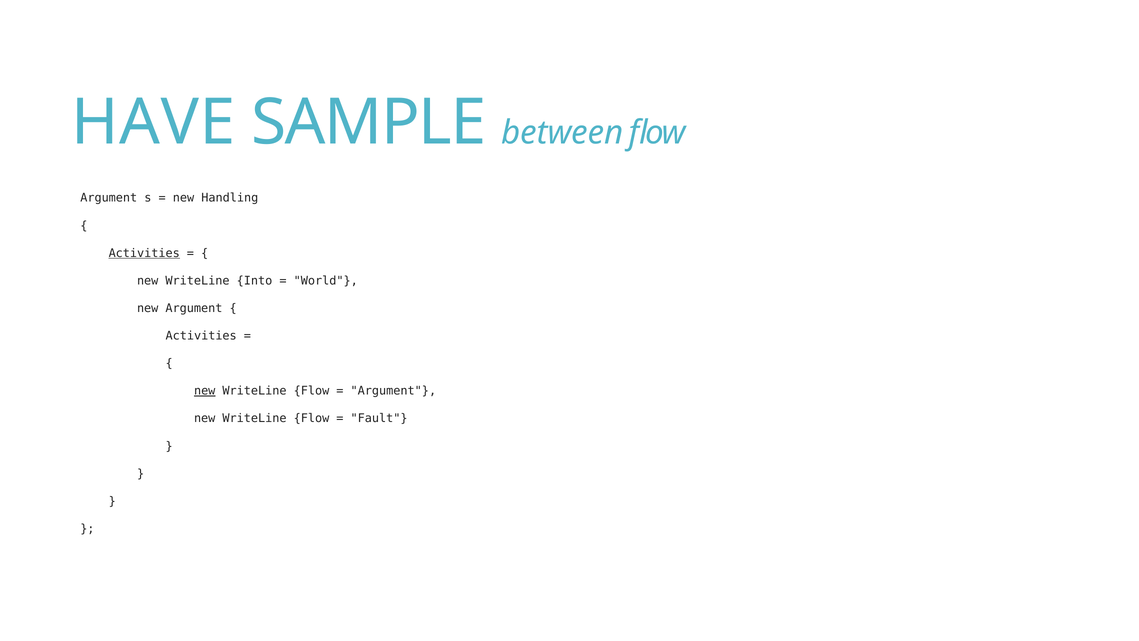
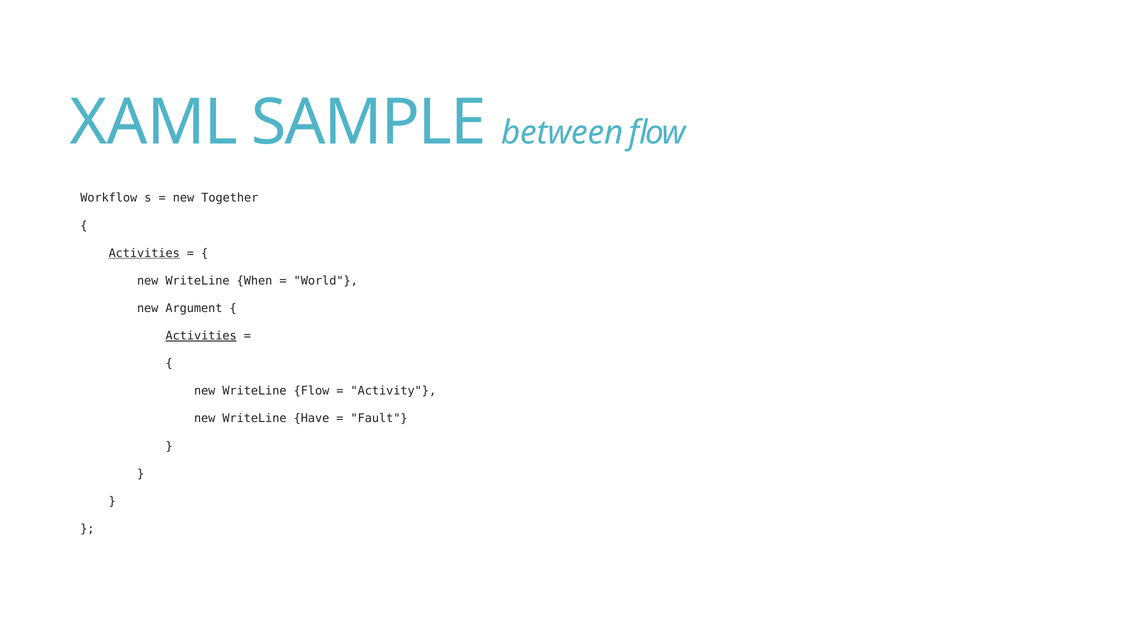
HAVE: HAVE -> XAML (154, 123)
Argument: Argument -> Workflow (109, 198)
Handling: Handling -> Together (230, 198)
Into: Into -> When (255, 281)
Activities underline: none -> present (201, 336)
new underline: present -> none (205, 391)
Argument: Argument -> Activity (393, 391)
Flow: Flow -> Have (311, 418)
